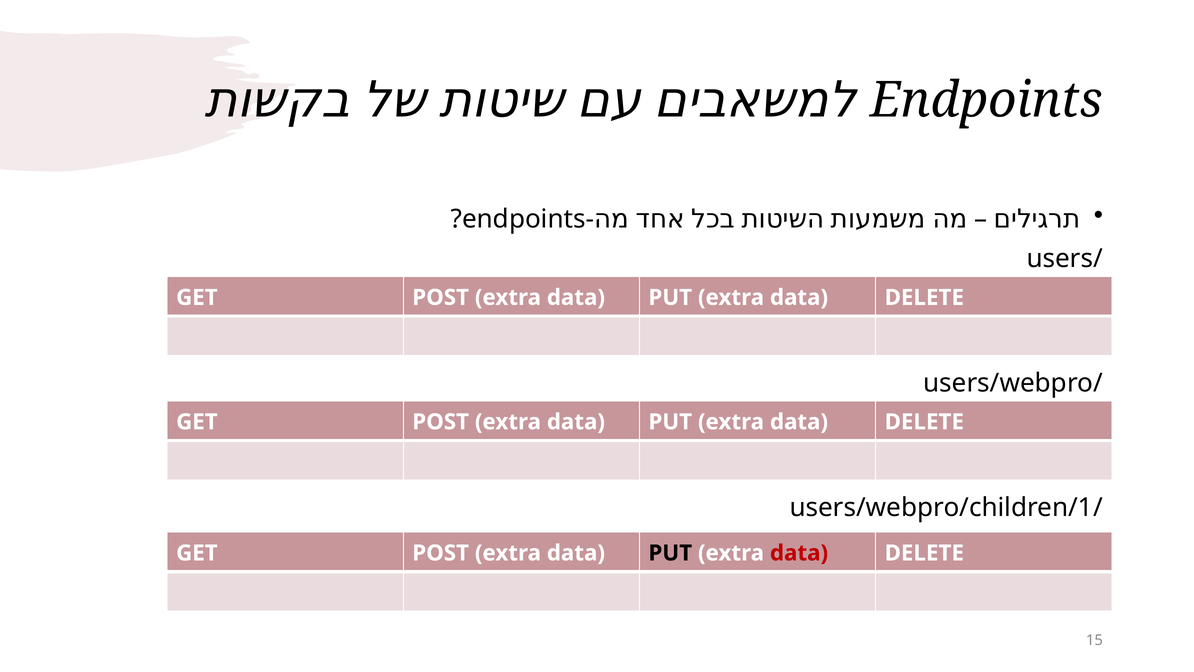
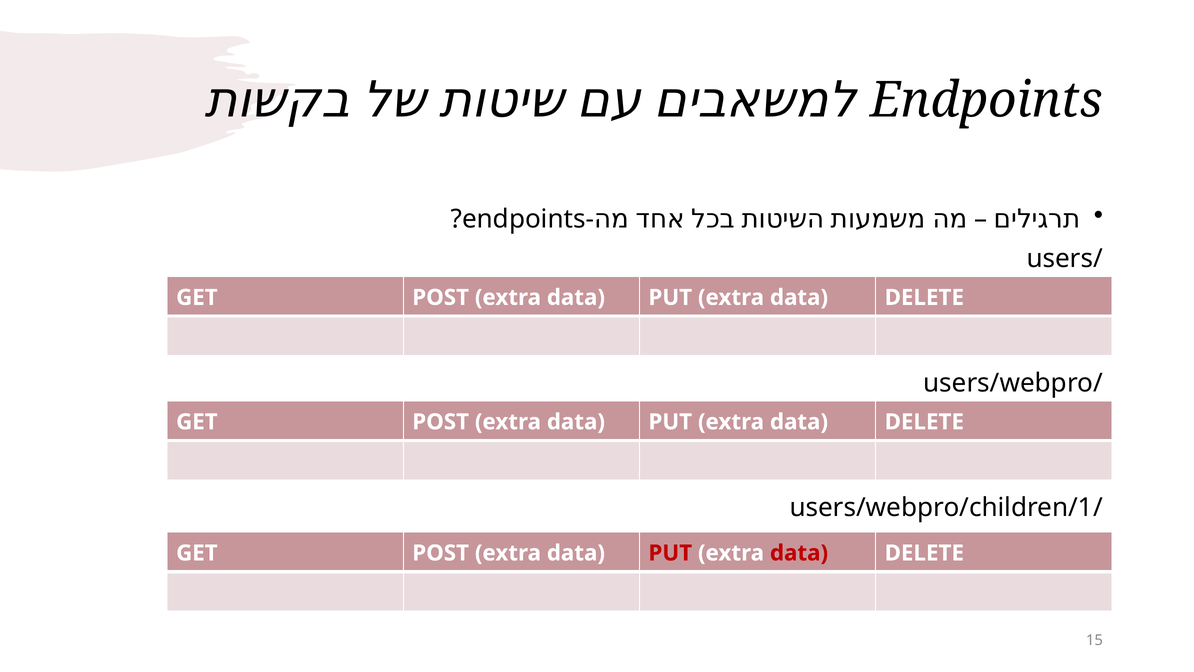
PUT colour: black -> red (670, 553)
